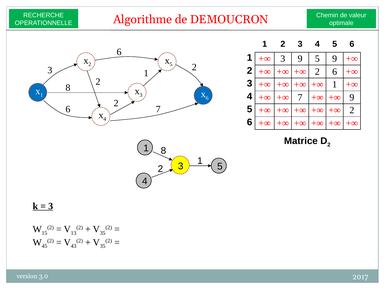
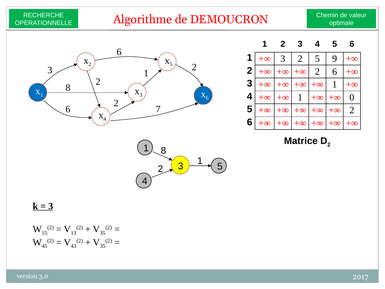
3 9: 9 -> 2 (300, 59)
7: 7 -> 1 (300, 97)
9: 9 -> 0 (352, 97)
